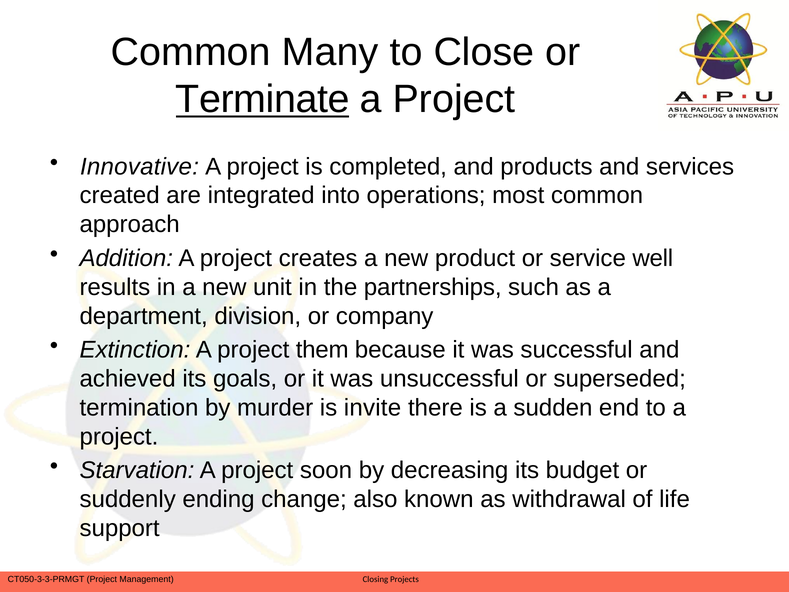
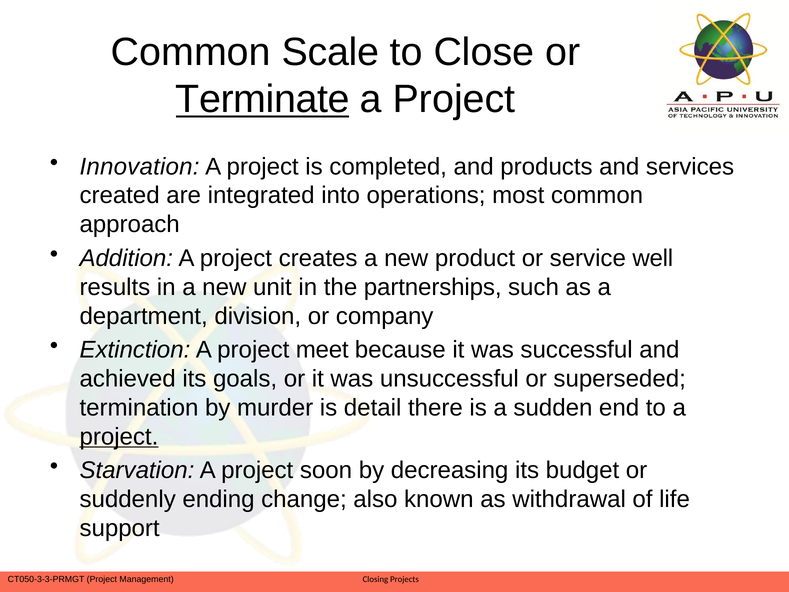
Many: Many -> Scale (330, 52)
Innovative: Innovative -> Innovation (140, 167)
them: them -> meet (322, 350)
invite: invite -> detail (373, 408)
project underline: none -> present (119, 436)
